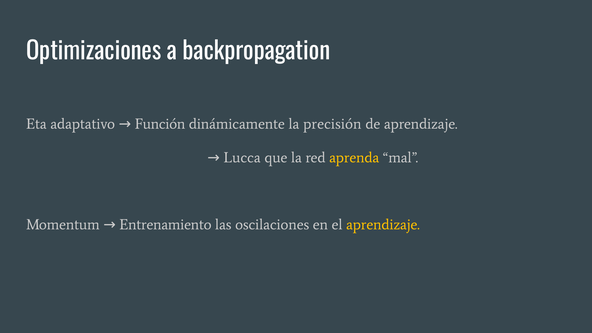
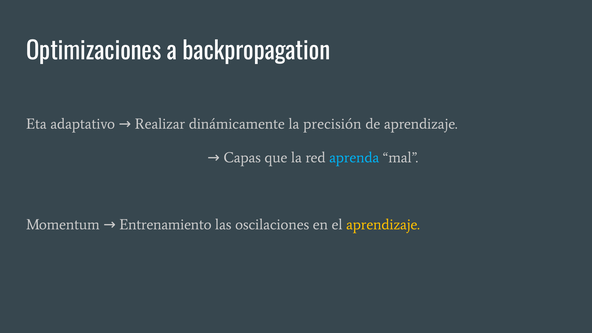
Función: Función -> Realizar (160, 124)
Lucca: Lucca -> Capas (242, 158)
aprenda colour: yellow -> light blue (354, 158)
